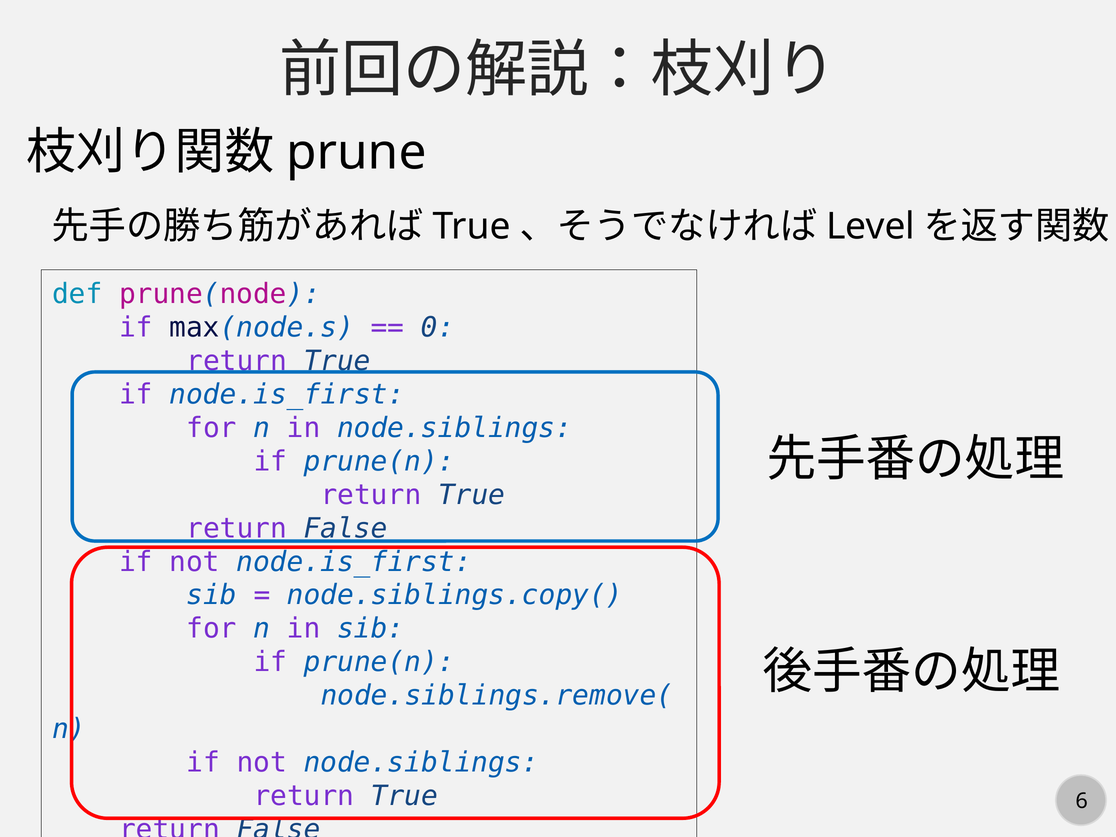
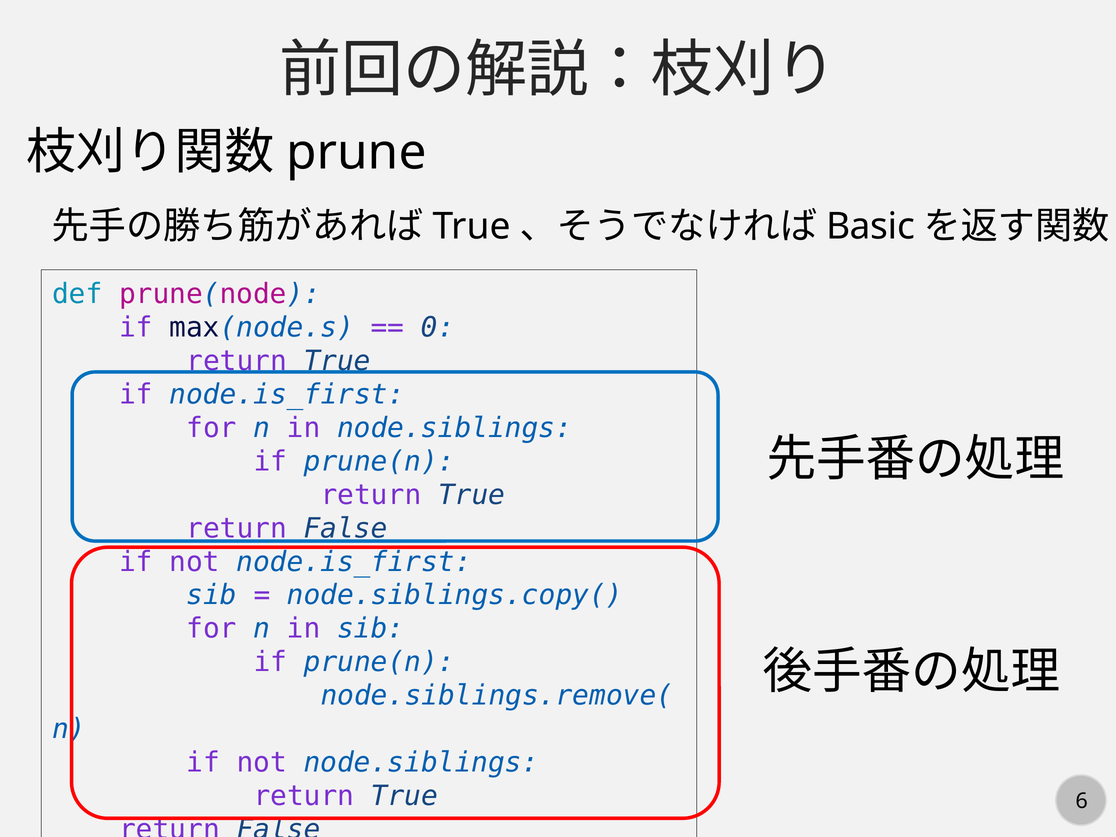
Level: Level -> Basic (871, 227)
